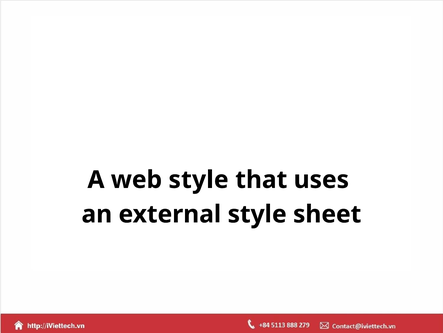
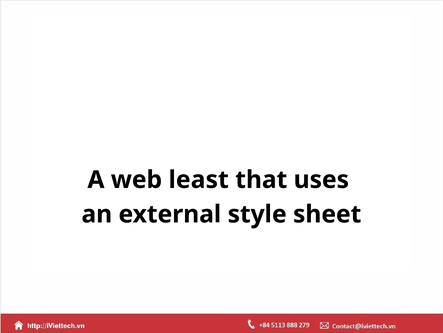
web style: style -> least (199, 179)
